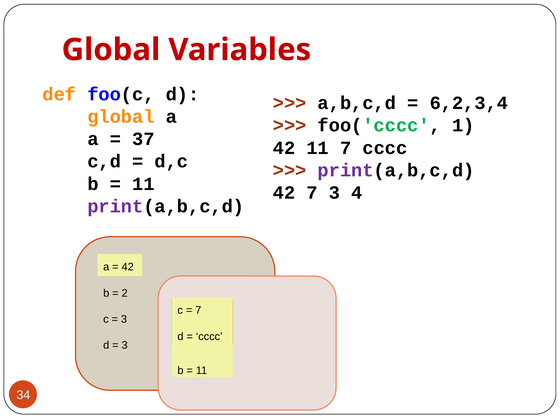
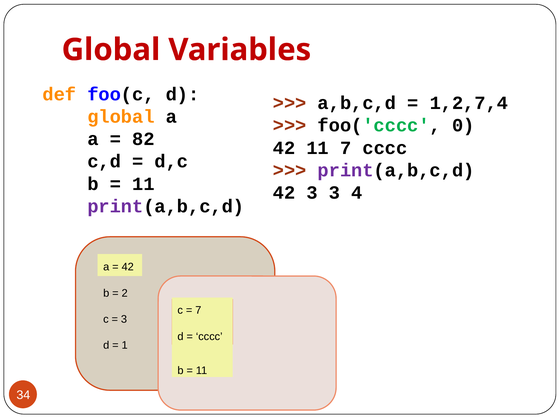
6,2,3,4: 6,2,3,4 -> 1,2,7,4 (469, 103)
foo('cccc 1: 1 -> 0 (463, 125)
37: 37 -> 82 (143, 139)
42 7: 7 -> 3 (312, 193)
3: 3 -> 1 (125, 345)
